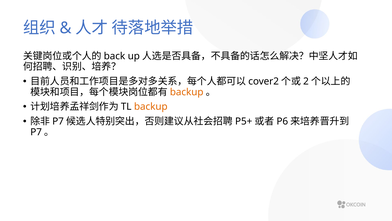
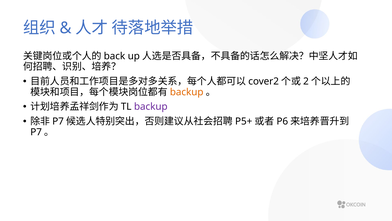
backup colour: orange -> purple (151, 106)
